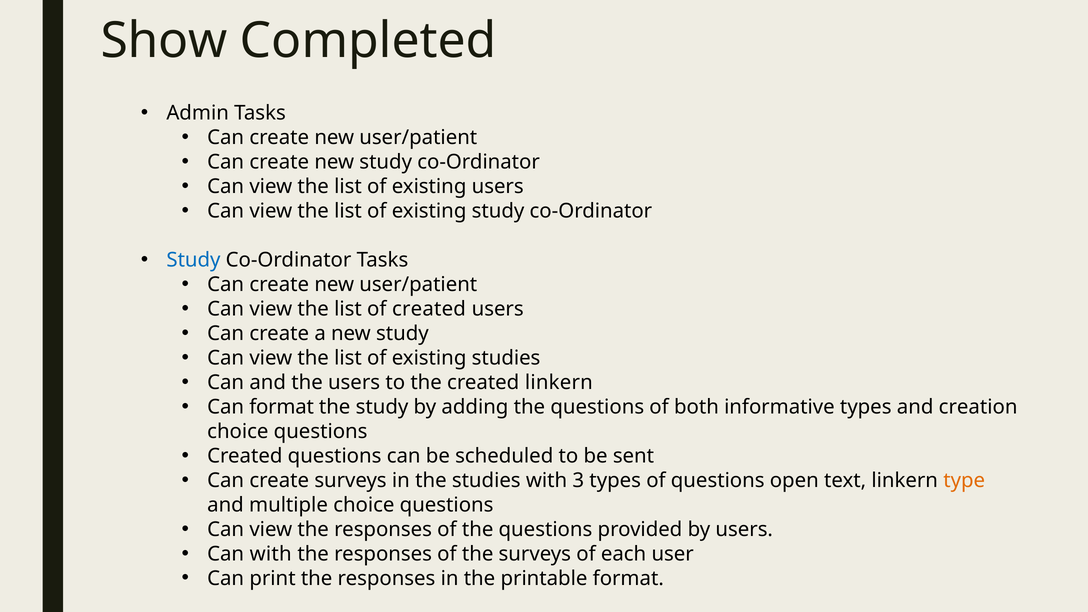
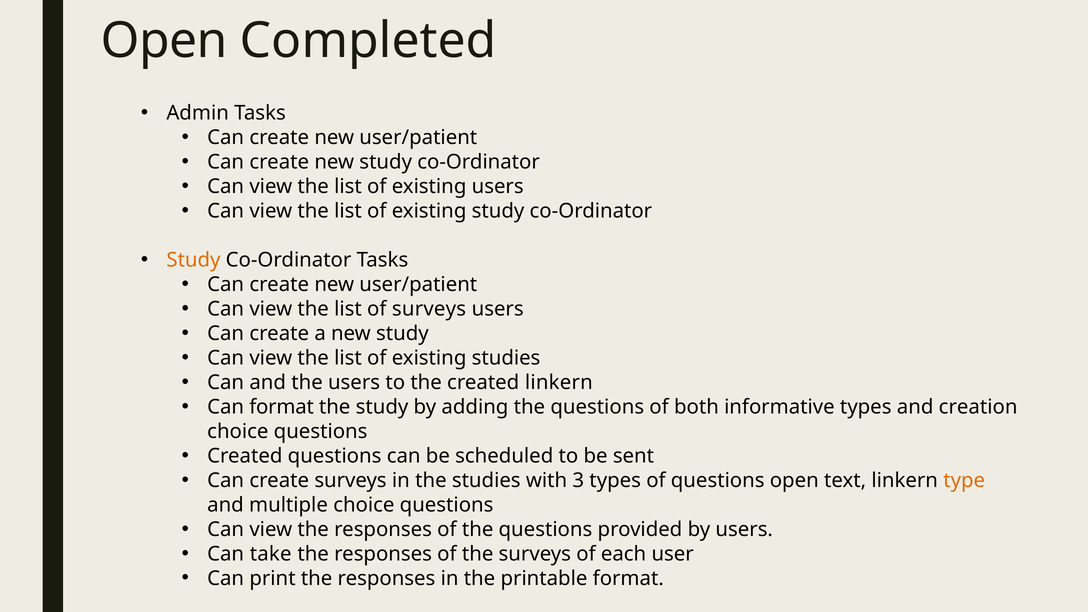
Show: Show -> Open (164, 41)
Study colour: blue -> orange (193, 260)
of created: created -> surveys (429, 309)
Can with: with -> take (271, 554)
